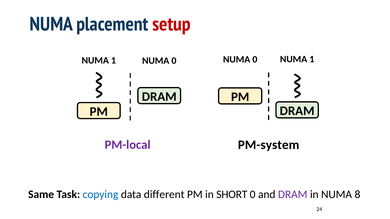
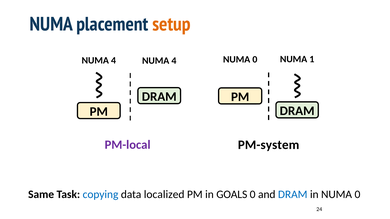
setup colour: red -> orange (171, 24)
1: 1 -> 4 (114, 60)
0: 0 -> 4 (174, 61)
different: different -> localized (164, 195)
SHORT: SHORT -> GOALS (232, 195)
DRAM colour: purple -> blue (293, 195)
in NUMA 8: 8 -> 0 (357, 195)
